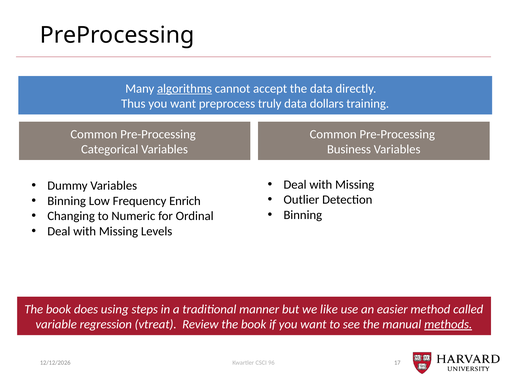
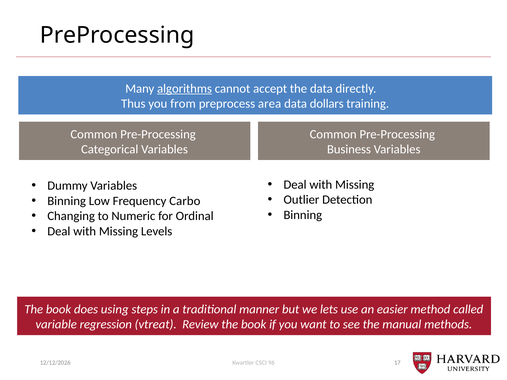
Thus you want: want -> from (183, 104)
truly: truly -> area (270, 104)
Enrich: Enrich -> Carbo (185, 201)
like: like -> lets (329, 309)
methods underline: present -> none (448, 325)
